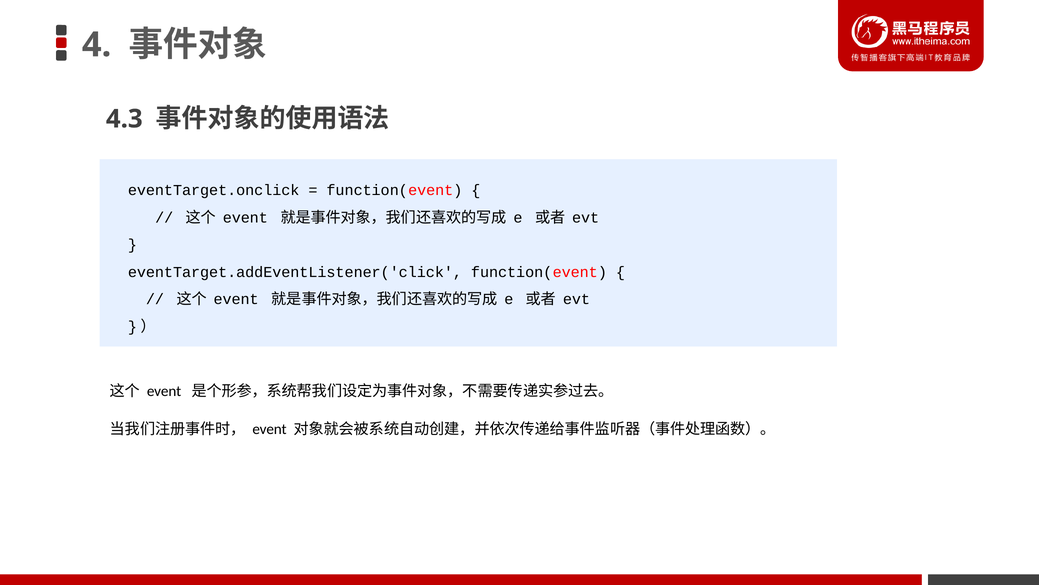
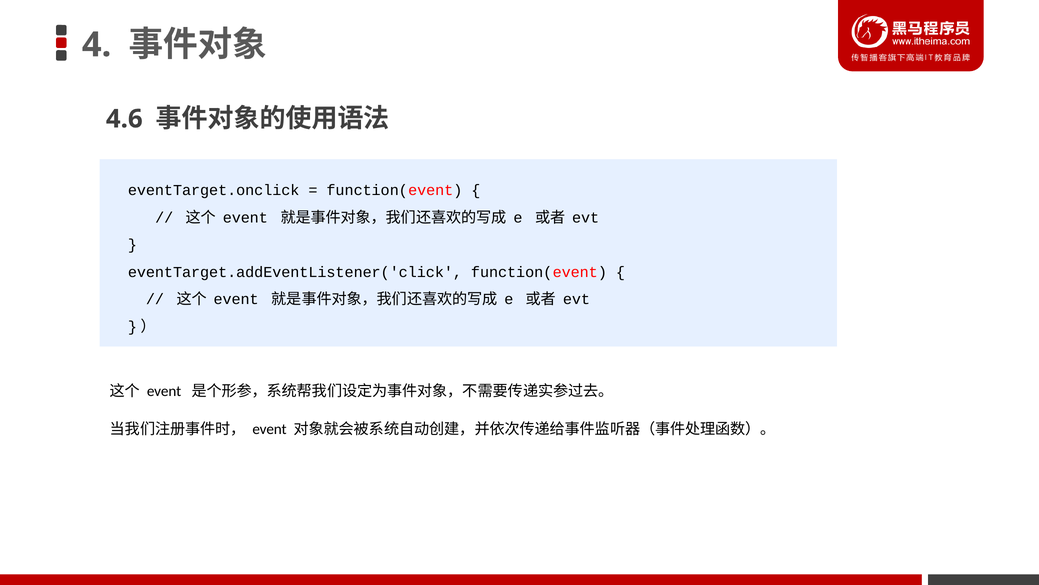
4.3: 4.3 -> 4.6 (124, 119)
